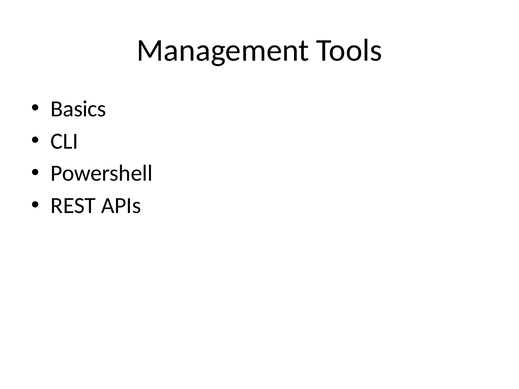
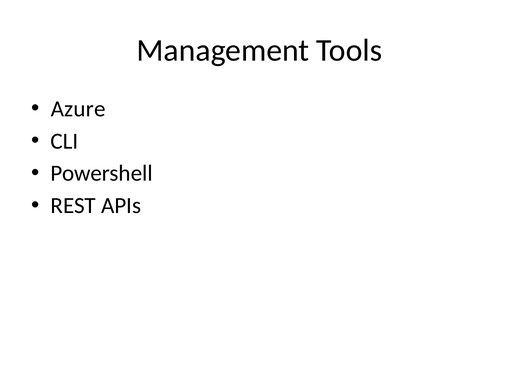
Basics: Basics -> Azure (78, 109)
